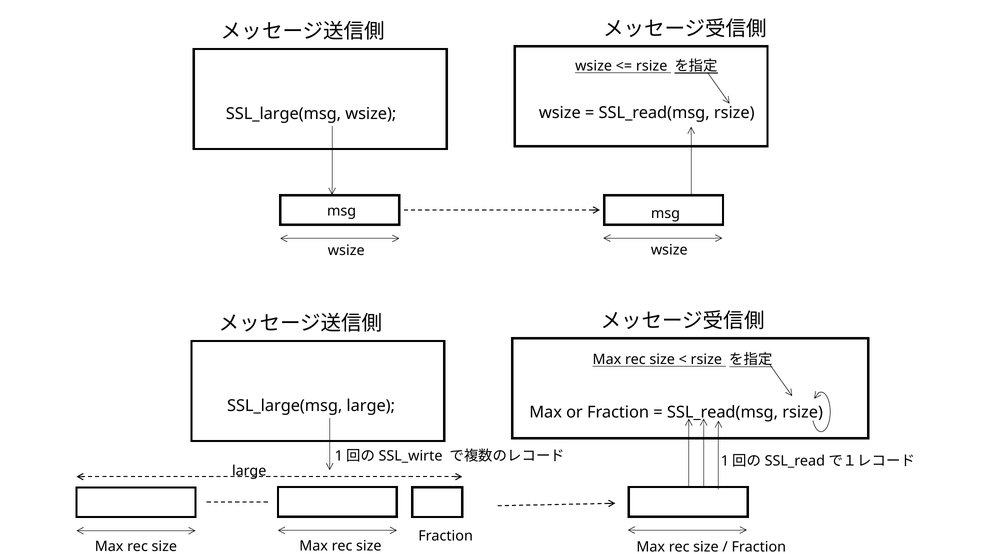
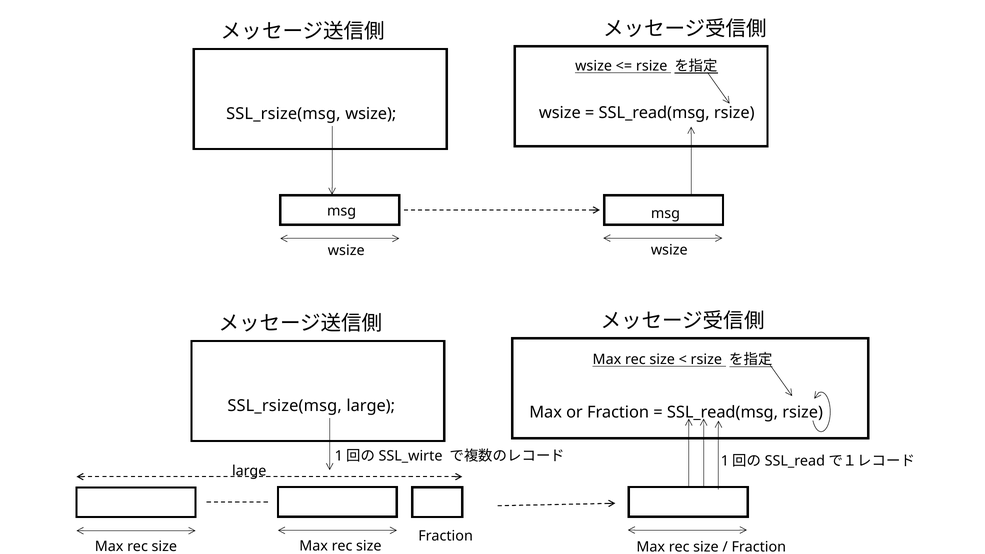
SSL_large(msg: SSL_large(msg -> SSL_rsize(msg (283, 114)
SSL_large(msg: SSL_large(msg -> SSL_rsize(msg (285, 406)
